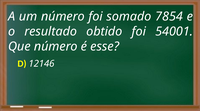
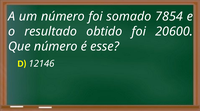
54001: 54001 -> 20600 (174, 31)
